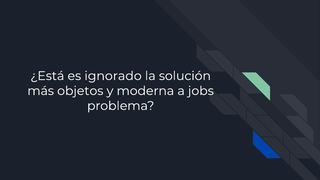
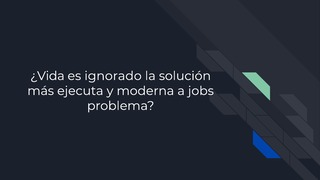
¿Está: ¿Está -> ¿Vida (47, 76)
objetos: objetos -> ejecuta (80, 91)
